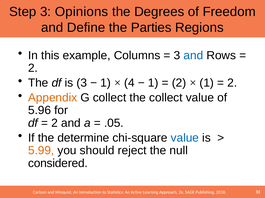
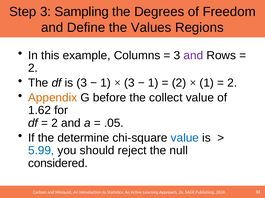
Opinions: Opinions -> Sampling (82, 12)
Parties: Parties -> Values (151, 28)
and colour: blue -> purple (193, 56)
4: 4 -> 3 (129, 83)
G collect: collect -> before (110, 98)
5.96: 5.96 -> 1.62 (40, 111)
5.99 colour: orange -> blue (41, 151)
